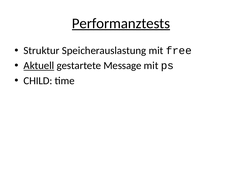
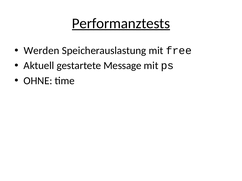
Struktur: Struktur -> Werden (42, 51)
Aktuell underline: present -> none (39, 66)
CHILD: CHILD -> OHNE (38, 81)
